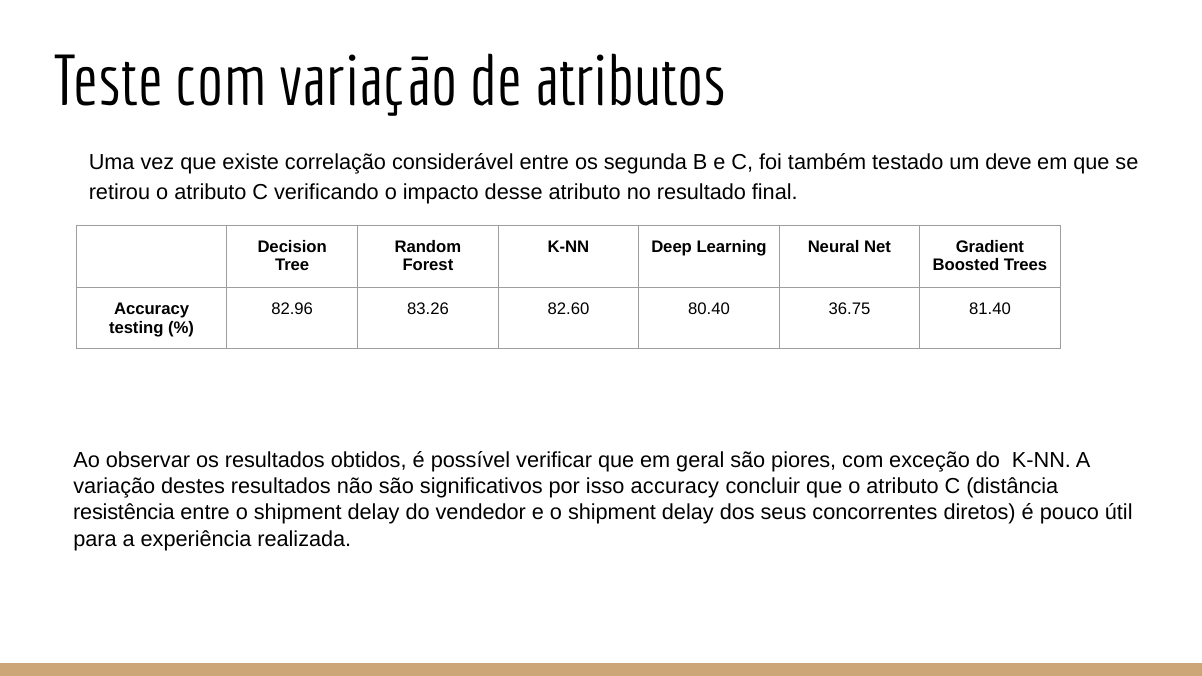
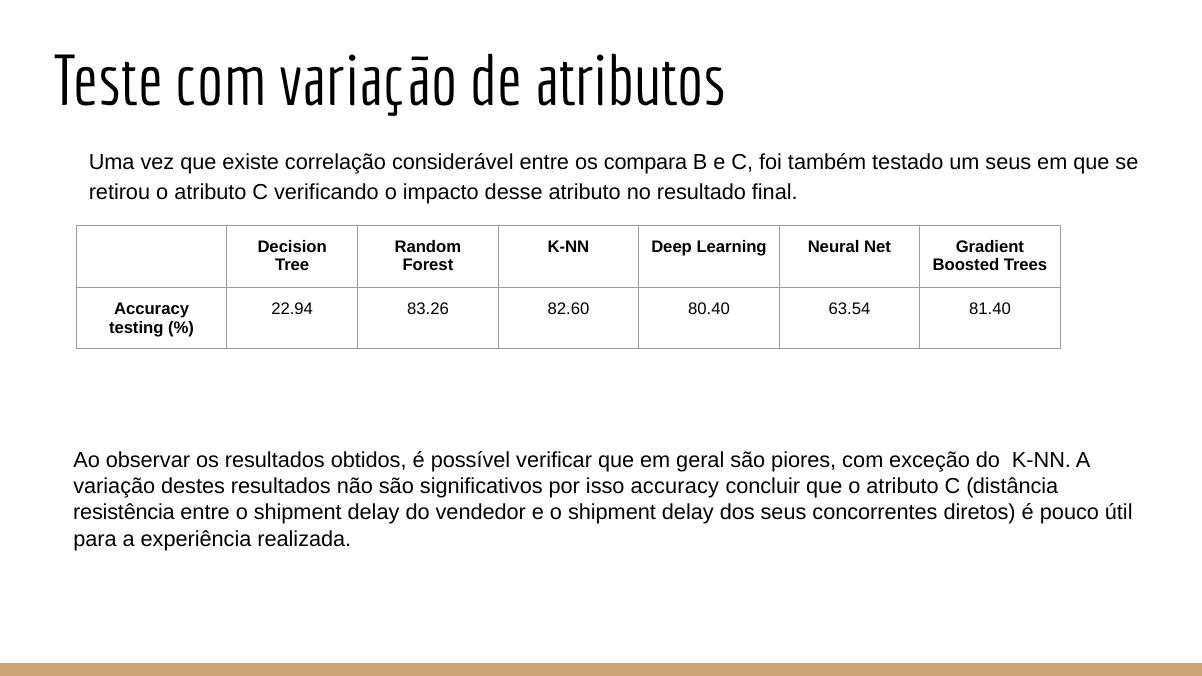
segunda: segunda -> compara (646, 162)
um deve: deve -> seus (1008, 162)
82.96: 82.96 -> 22.94 (292, 309)
36.75: 36.75 -> 63.54 (850, 309)
